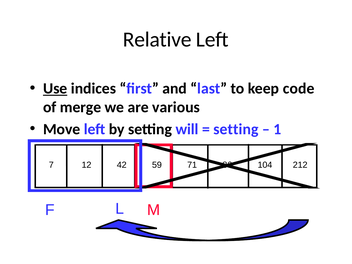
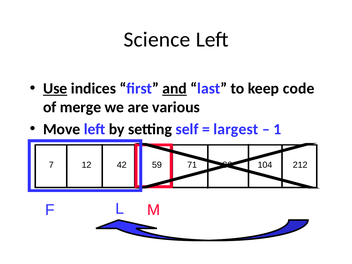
Relative: Relative -> Science (157, 40)
and underline: none -> present (175, 88)
will: will -> self (187, 129)
setting: setting -> largest (236, 129)
